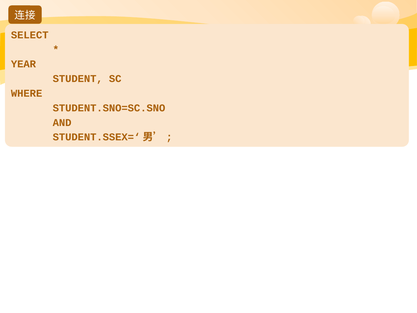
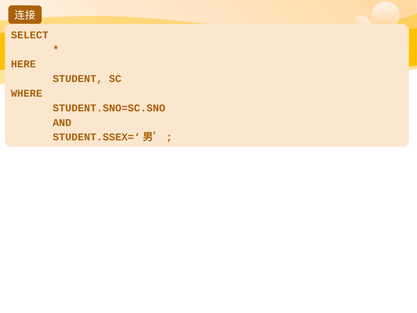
YEAR: YEAR -> HERE (23, 64)
